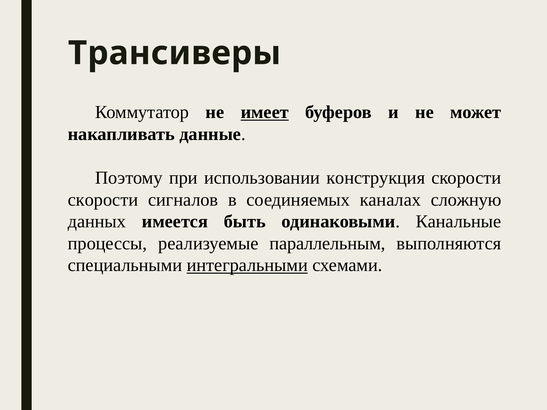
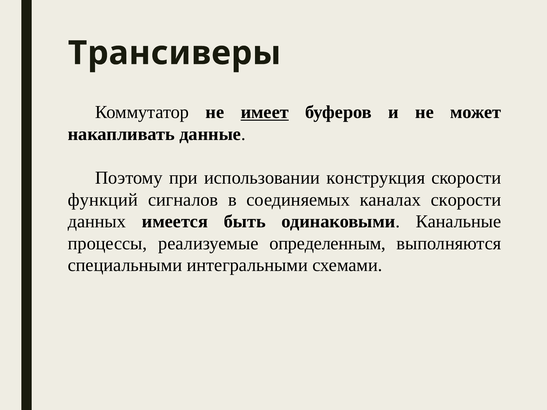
скорости: скорости -> функций (103, 200)
каналах сложную: сложную -> скорости (466, 200)
параллельным: параллельным -> определенным (328, 244)
интегральными underline: present -> none (247, 265)
